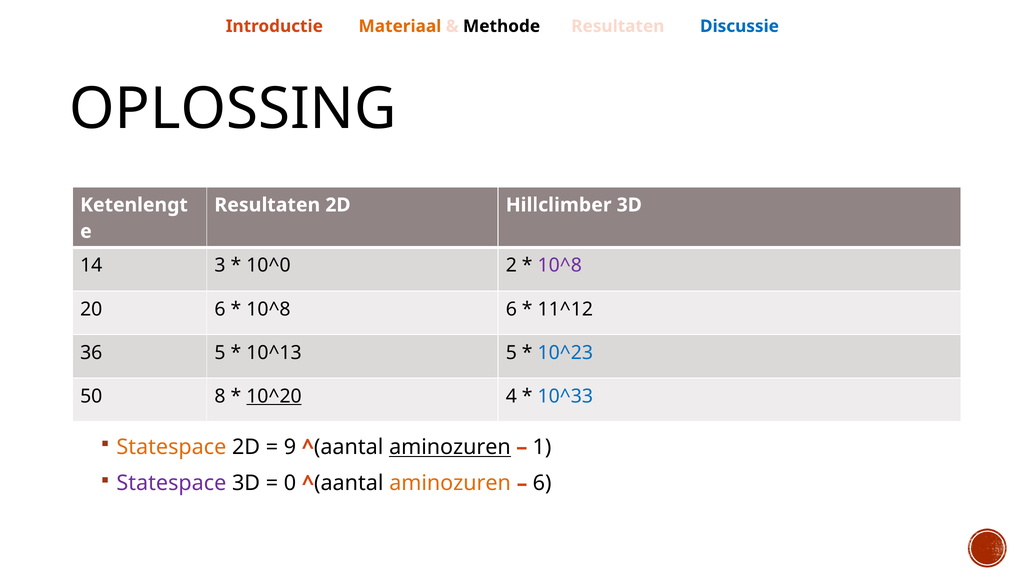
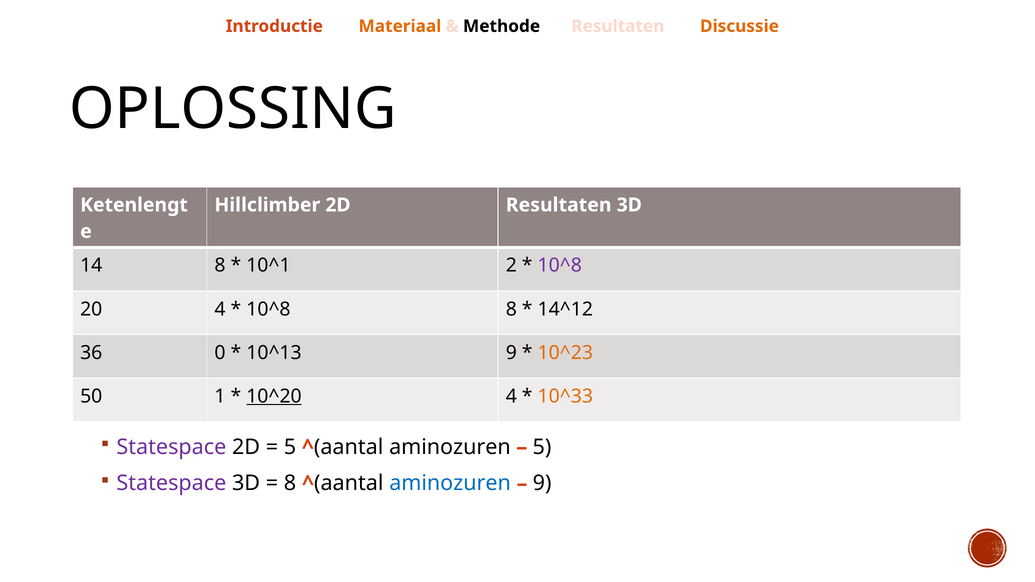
Discussie colour: blue -> orange (739, 26)
Resultaten: Resultaten -> Hillclimber (267, 205)
2D Hillclimber: Hillclimber -> Resultaten (559, 205)
14 3: 3 -> 8 (220, 266)
10^0: 10^0 -> 10^1 (268, 266)
20 6: 6 -> 4 (220, 309)
10^8 6: 6 -> 8 (511, 309)
11^12: 11^12 -> 14^12 (565, 309)
36 5: 5 -> 0 (220, 353)
10^13 5: 5 -> 9 (511, 353)
10^23 colour: blue -> orange (565, 353)
8: 8 -> 1 (220, 396)
10^33 colour: blue -> orange (565, 396)
Statespace colour: orange -> purple (171, 447)
9: 9 -> 5 (290, 447)
aminozuren underline: present -> none (450, 447)
1: 1 -> 5 (542, 447)
0: 0 -> 8 (290, 484)
aminozuren colour: orange -> blue (450, 484)
6: 6 -> 9 (542, 484)
